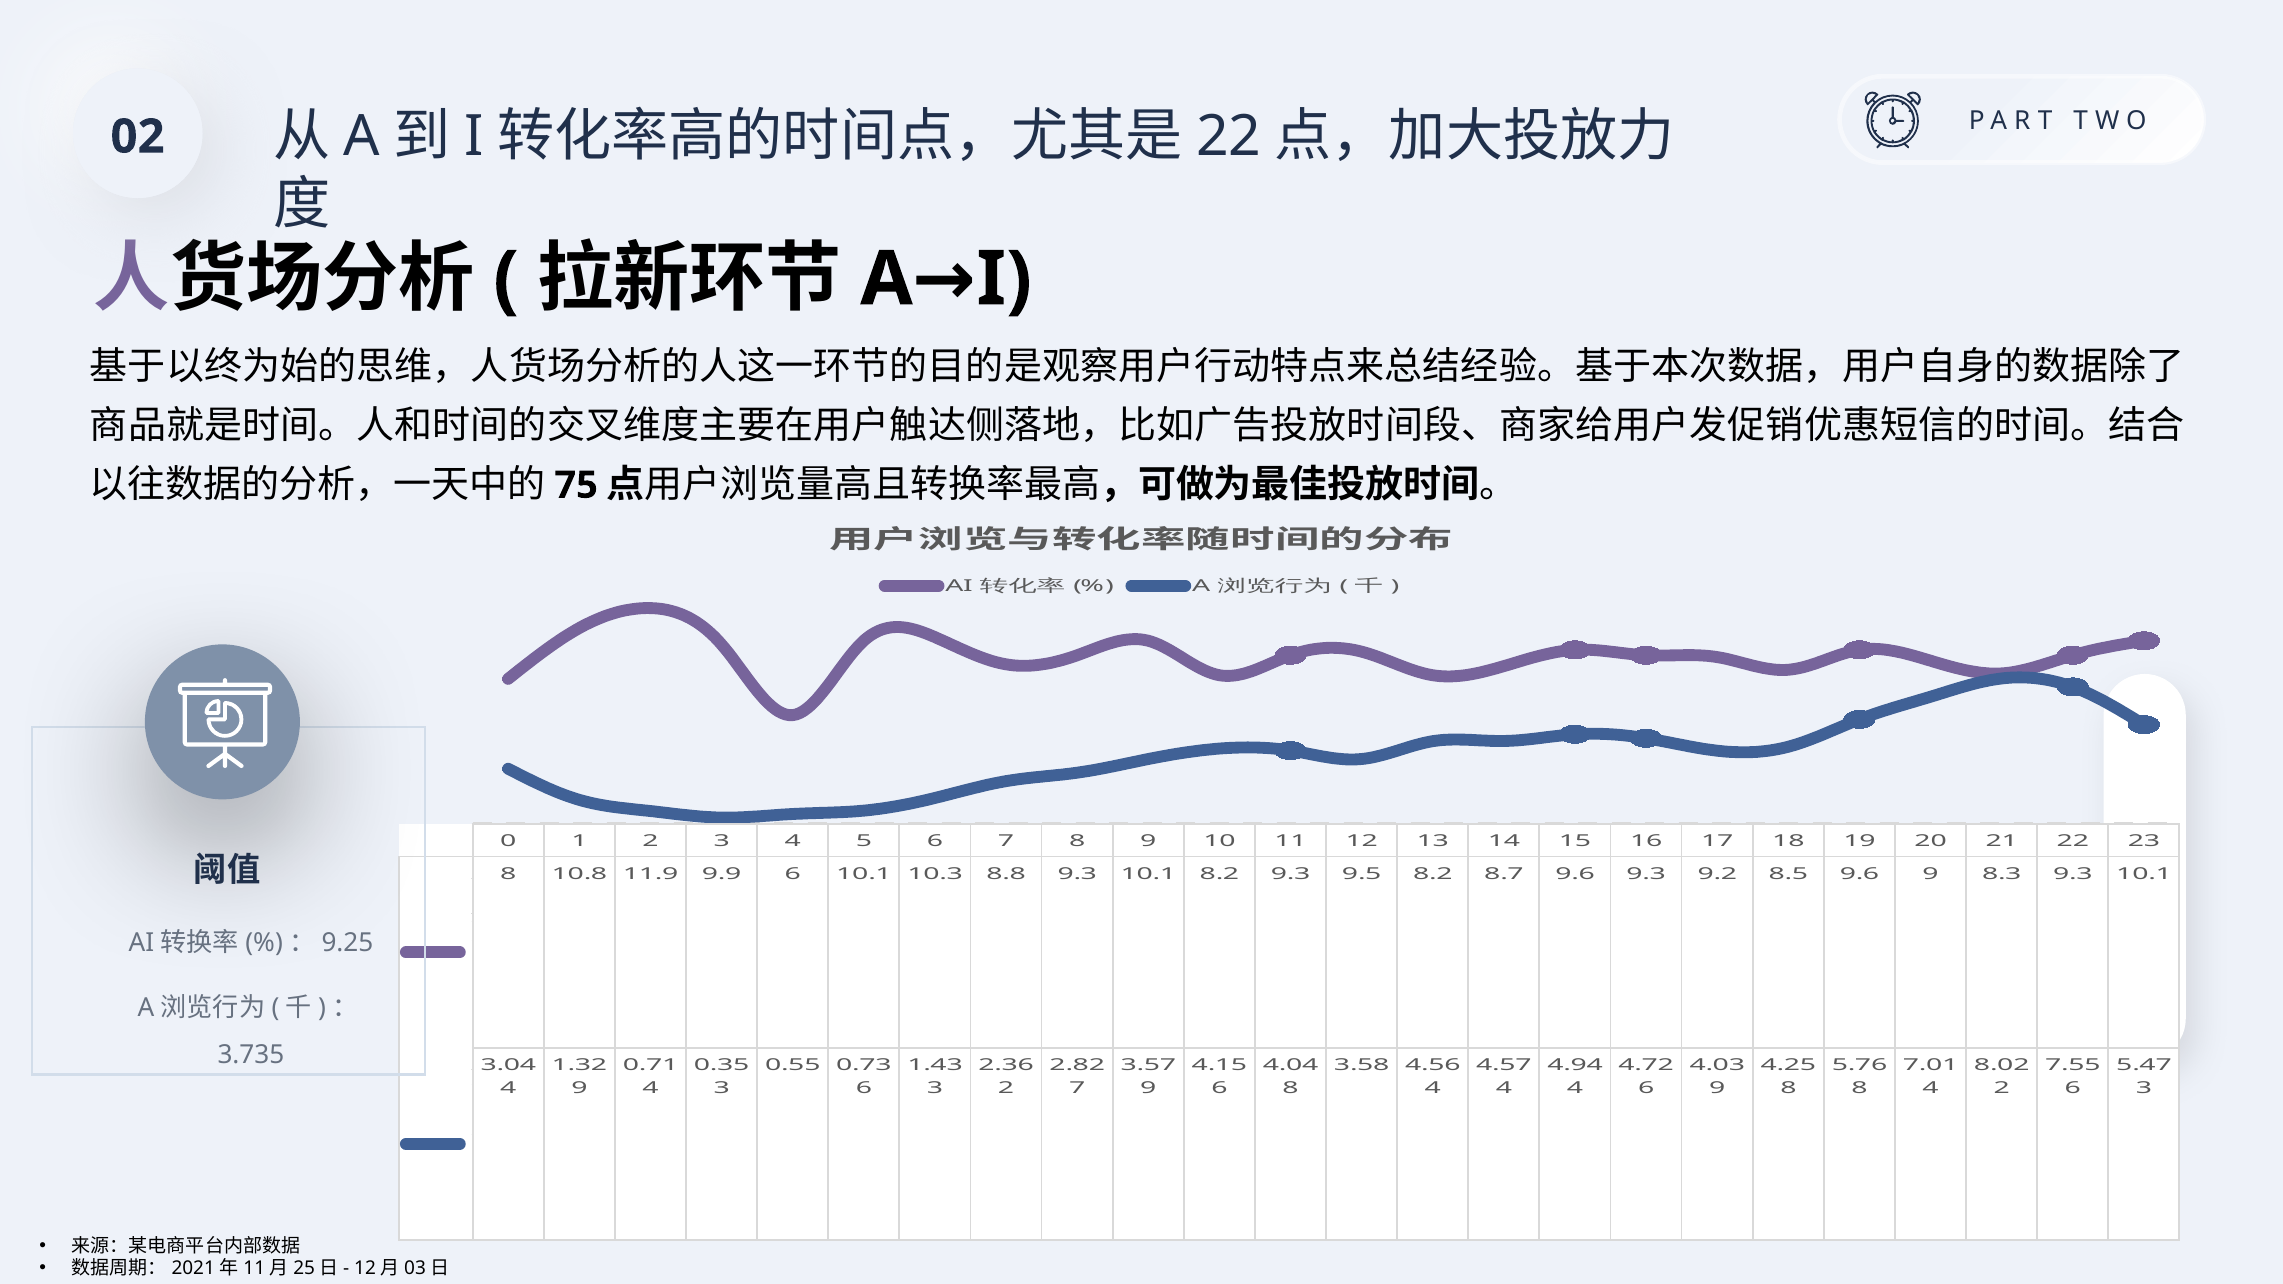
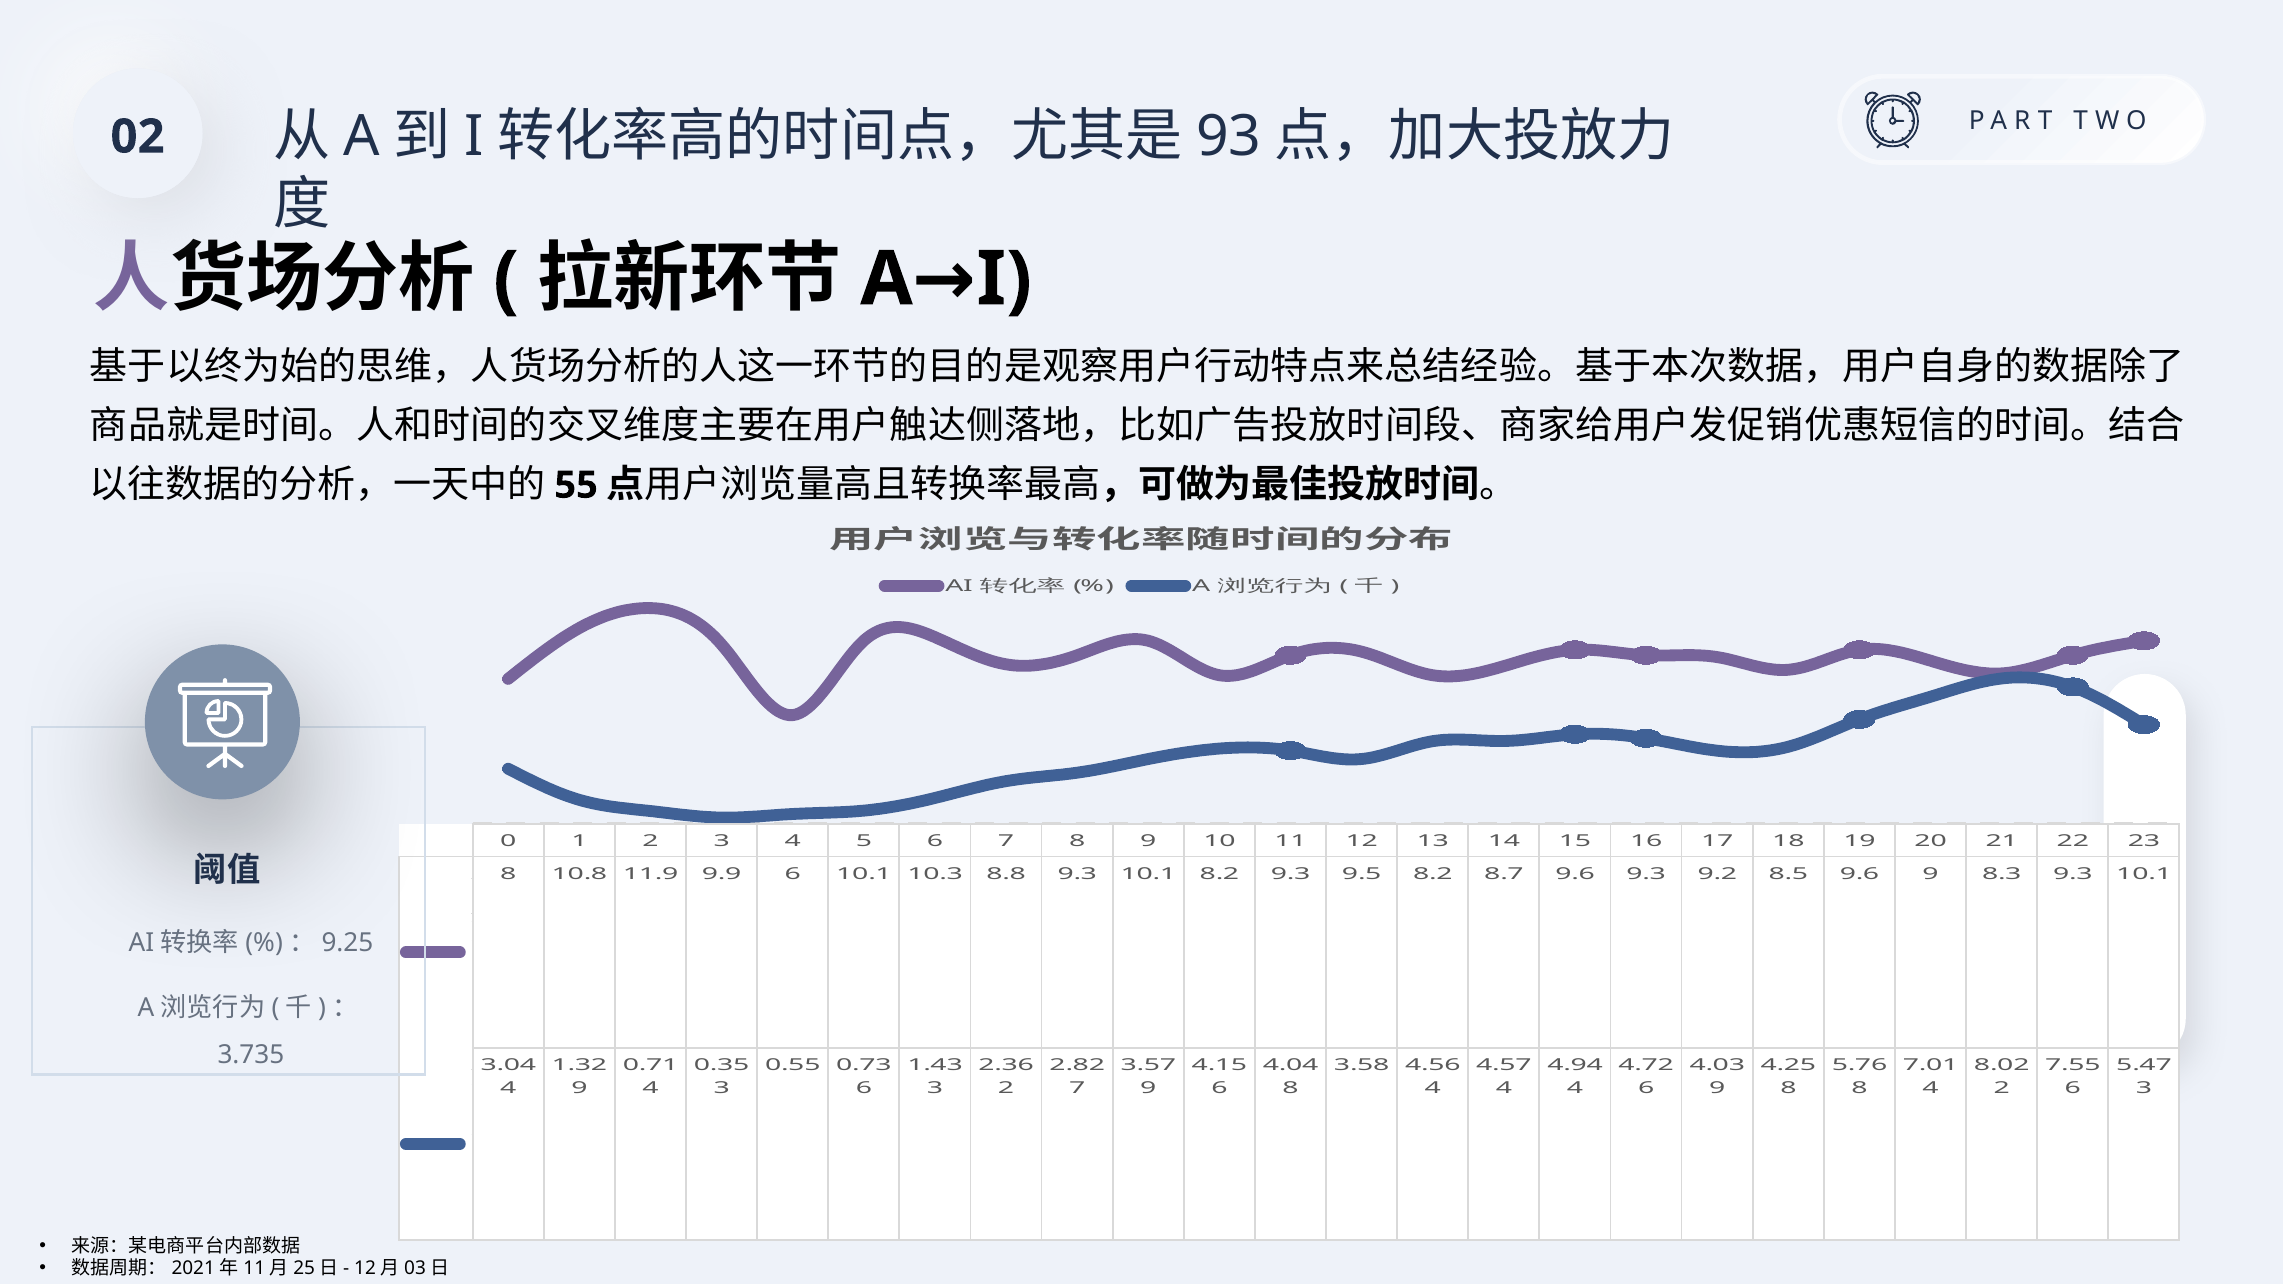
22: 22 -> 93 (1229, 137)
75: 75 -> 55 (576, 485)
